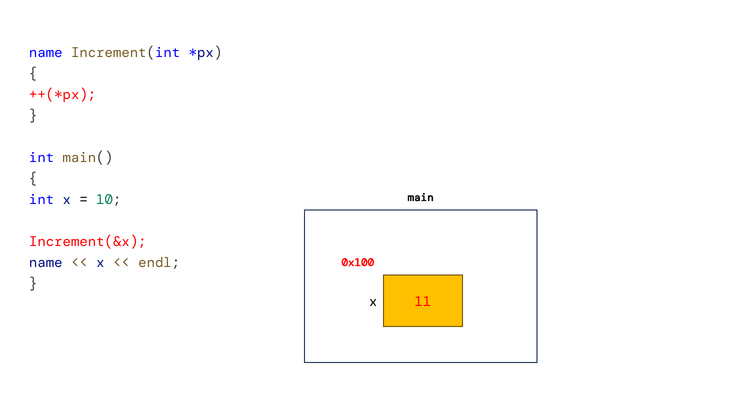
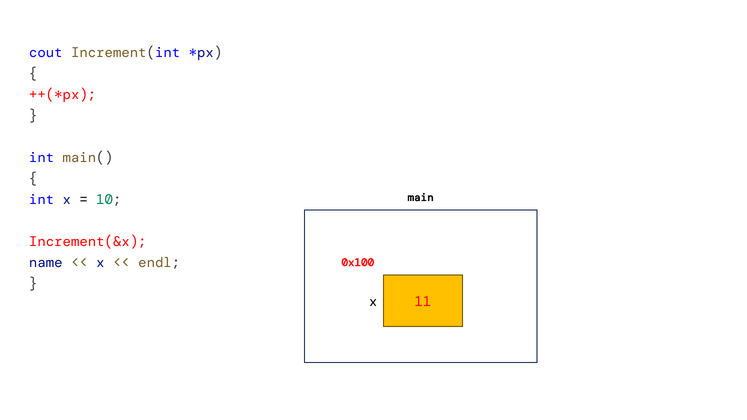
name: name -> cout (46, 52)
